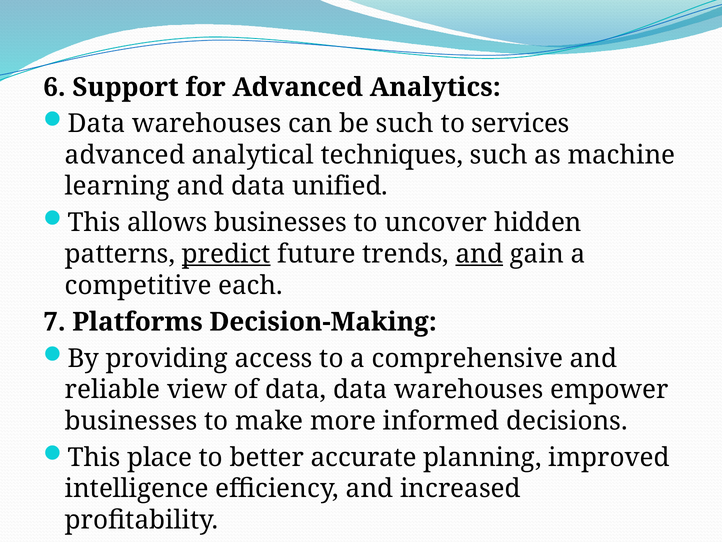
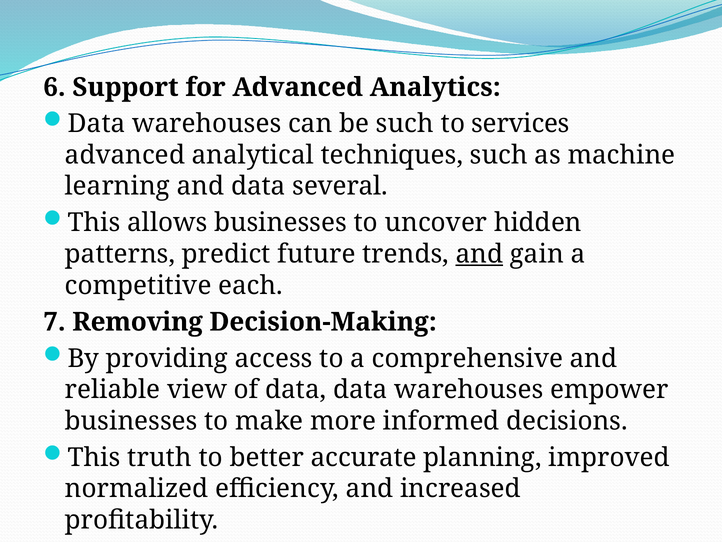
unified: unified -> several (340, 186)
predict underline: present -> none (226, 254)
Platforms: Platforms -> Removing (138, 322)
place: place -> truth (159, 457)
intelligence: intelligence -> normalized (137, 488)
